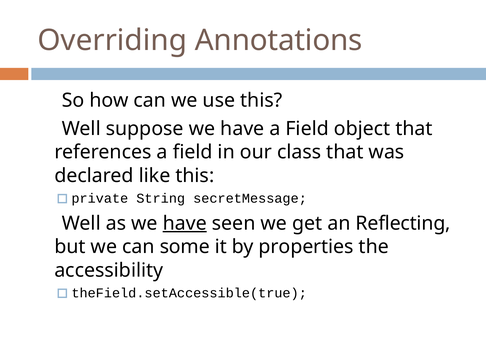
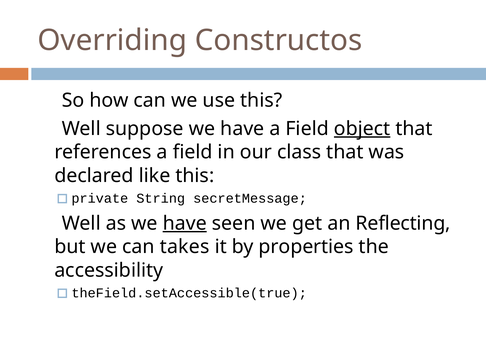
Annotations: Annotations -> Constructos (279, 41)
object underline: none -> present (362, 129)
some: some -> takes (185, 247)
